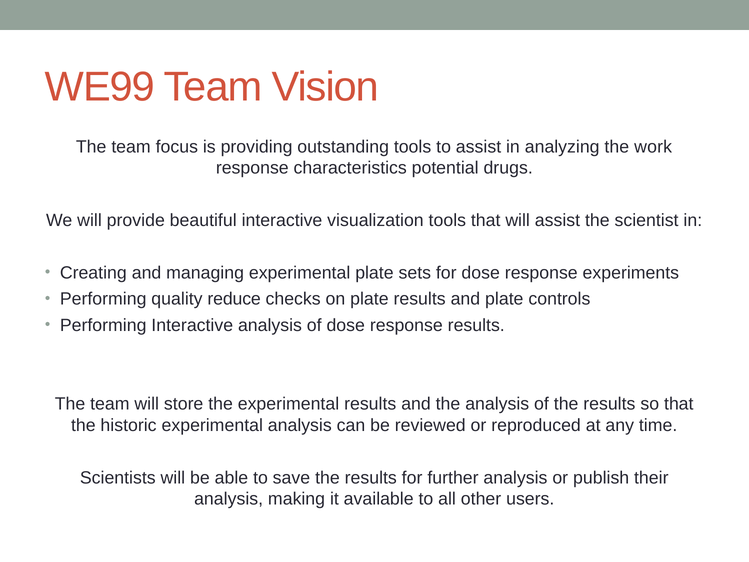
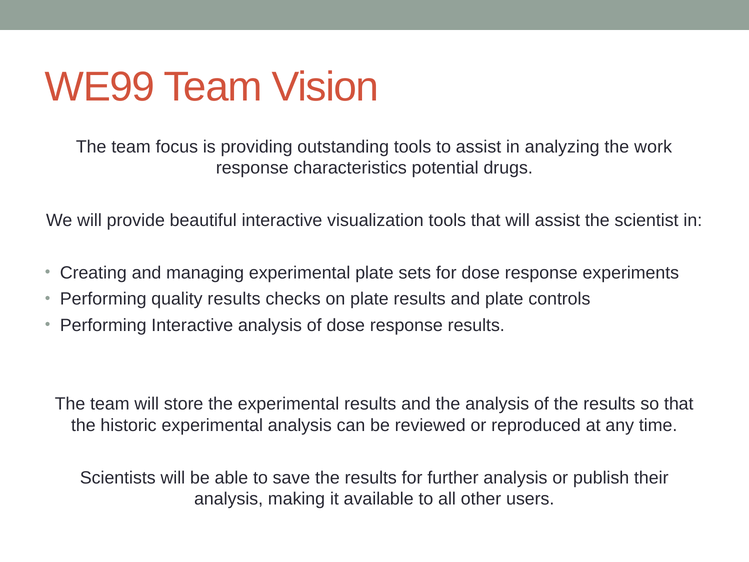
quality reduce: reduce -> results (234, 299)
